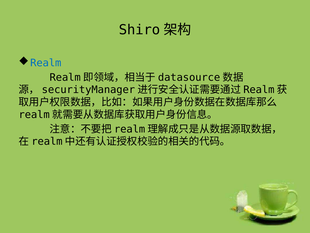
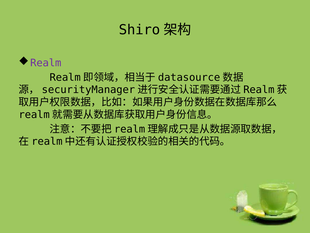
Realm colour: blue -> purple (46, 63)
